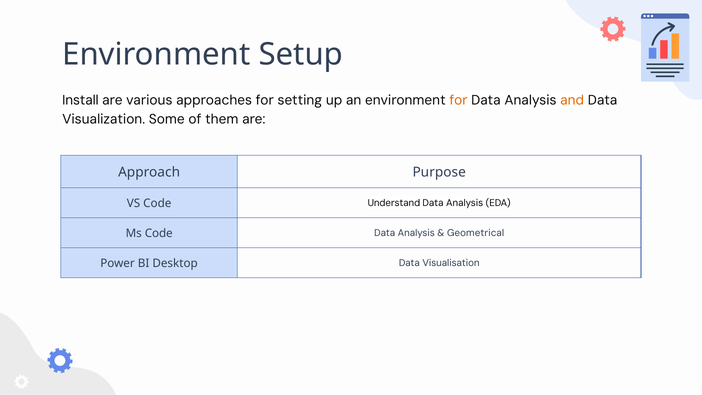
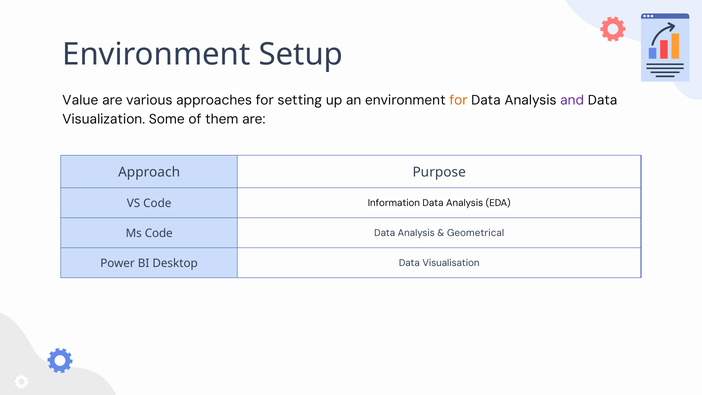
Install: Install -> Value (80, 100)
and colour: orange -> purple (572, 100)
Understand: Understand -> Information (394, 203)
